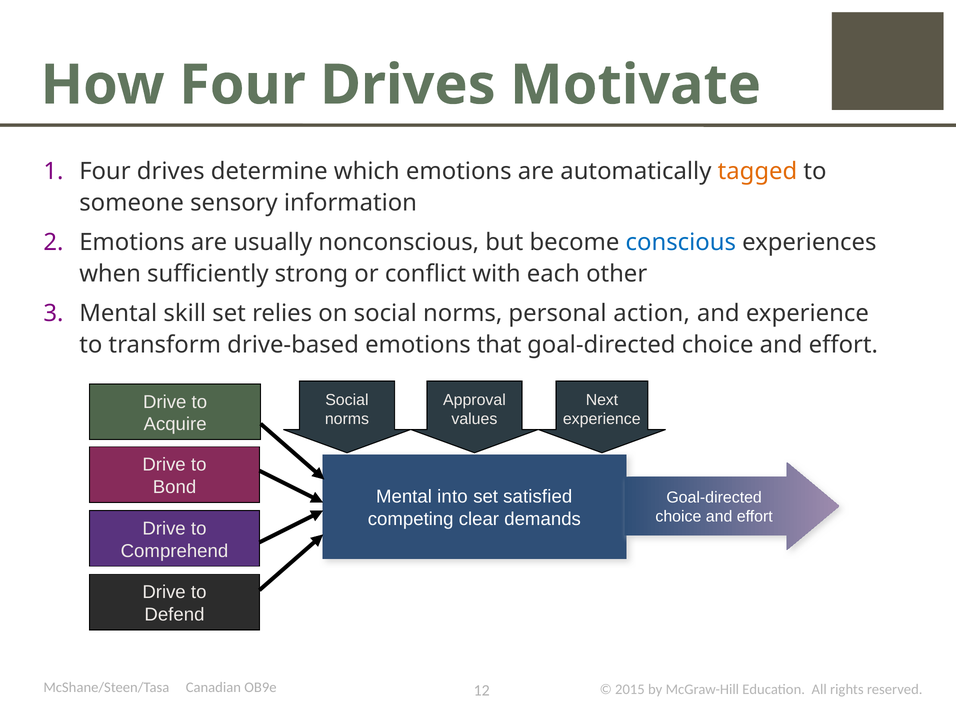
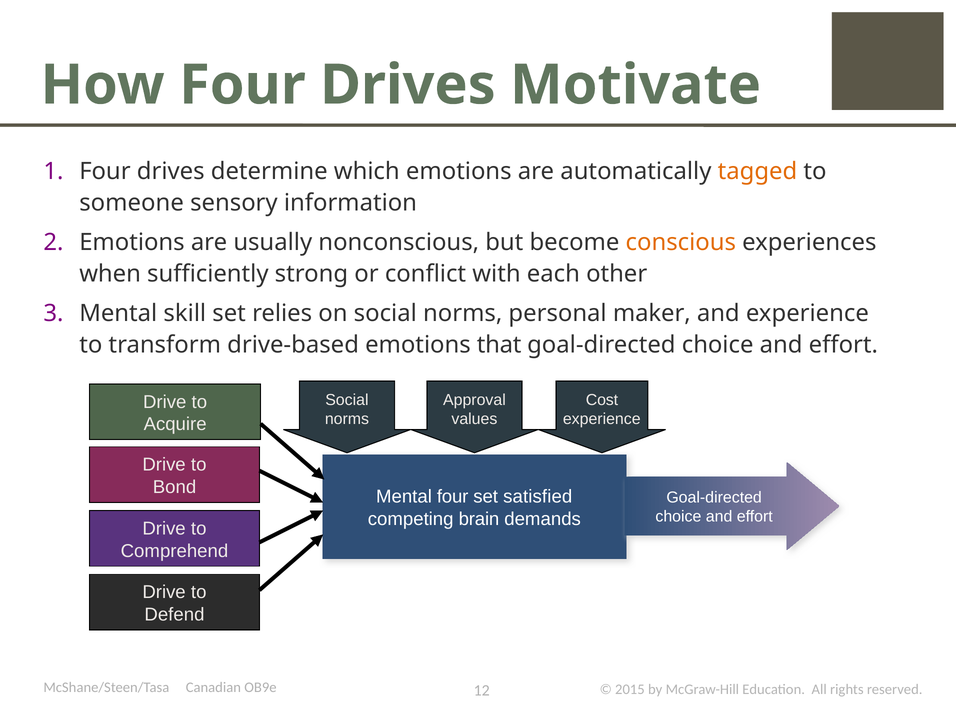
conscious colour: blue -> orange (681, 242)
action: action -> maker (652, 313)
Next: Next -> Cost (602, 400)
Mental into: into -> four (453, 497)
clear: clear -> brain (479, 519)
